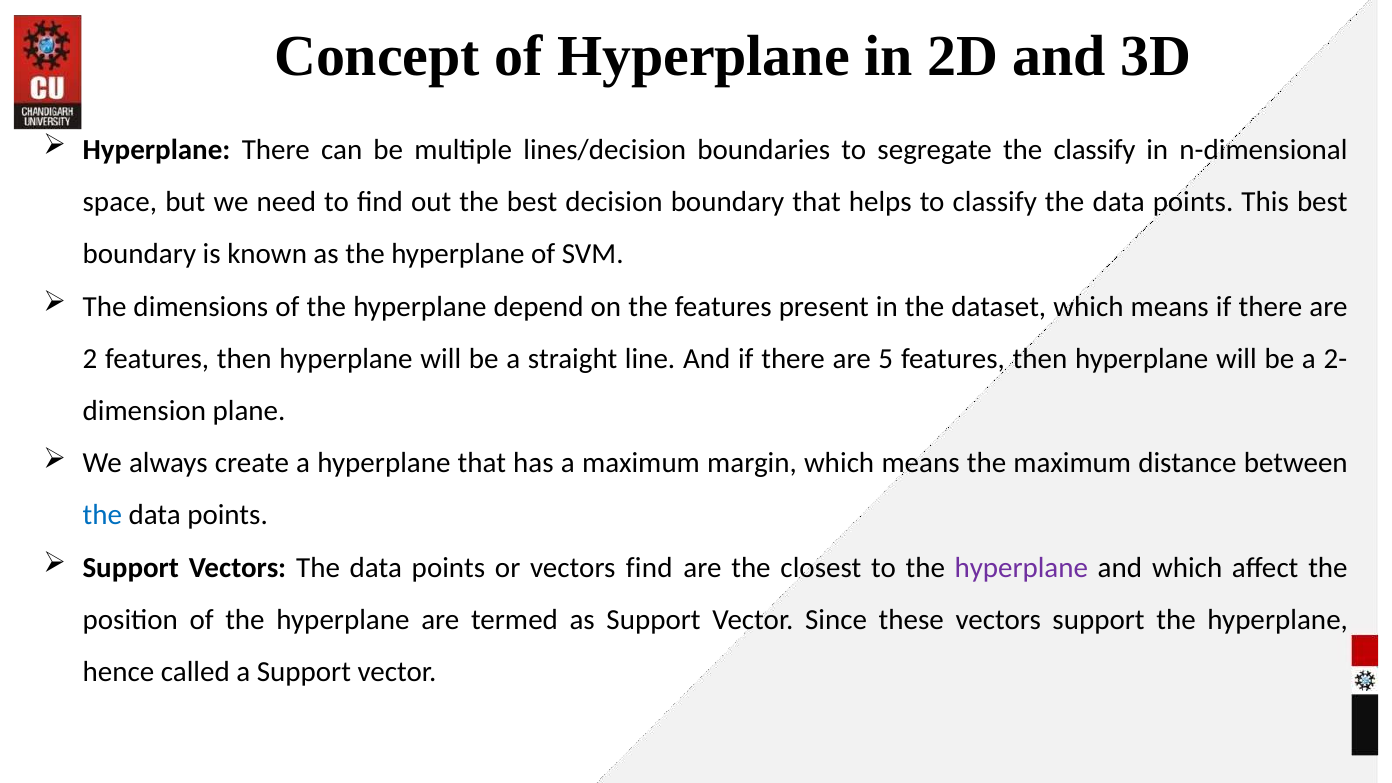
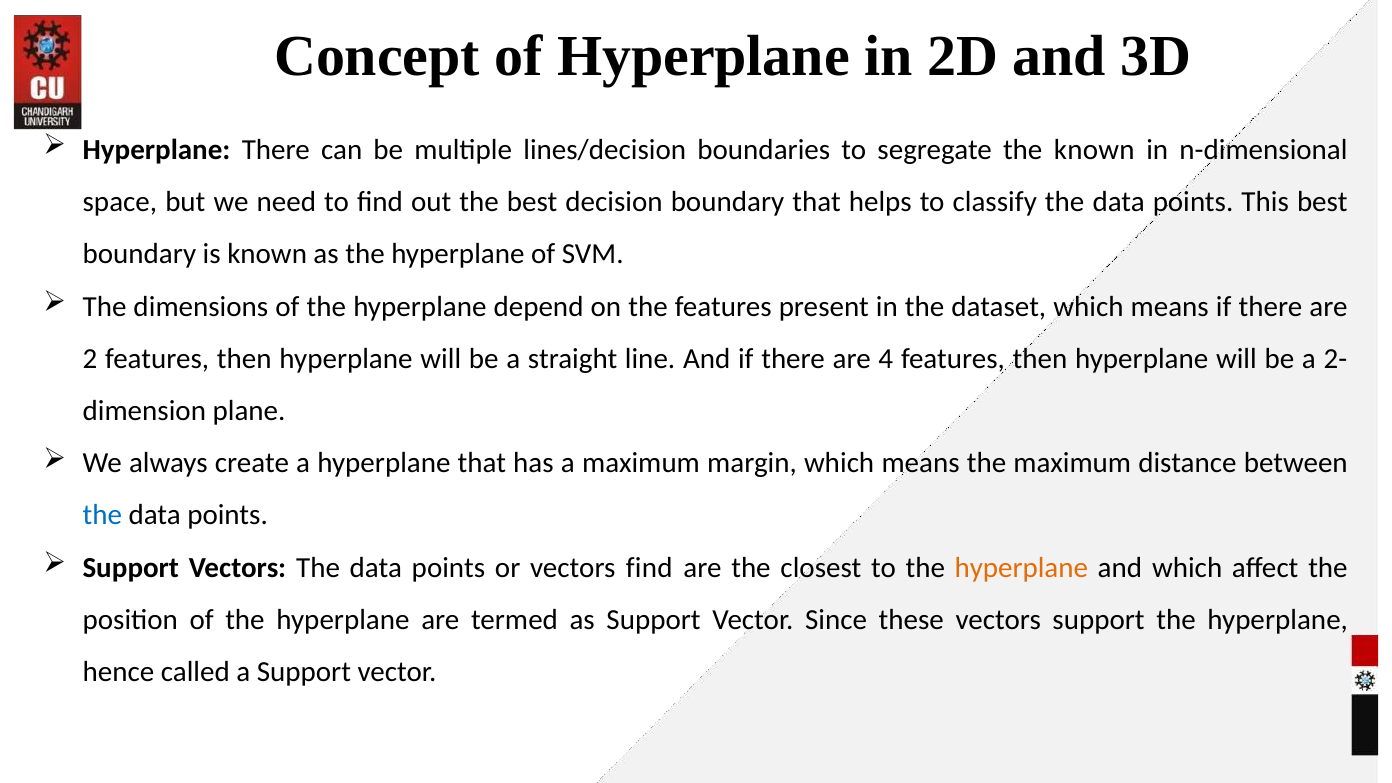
the classify: classify -> known (1094, 150)
5: 5 -> 4 (886, 359)
hyperplane colour: purple -> orange (1021, 568)
